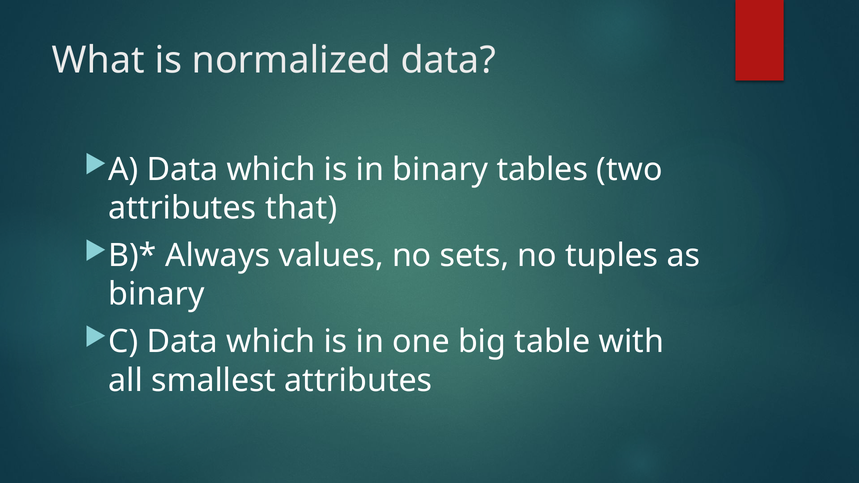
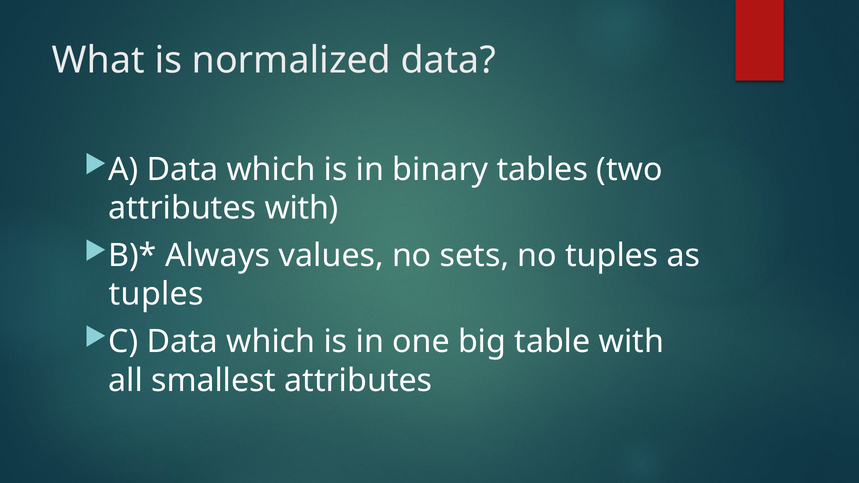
attributes that: that -> with (301, 208)
binary: binary -> tuples (156, 294)
